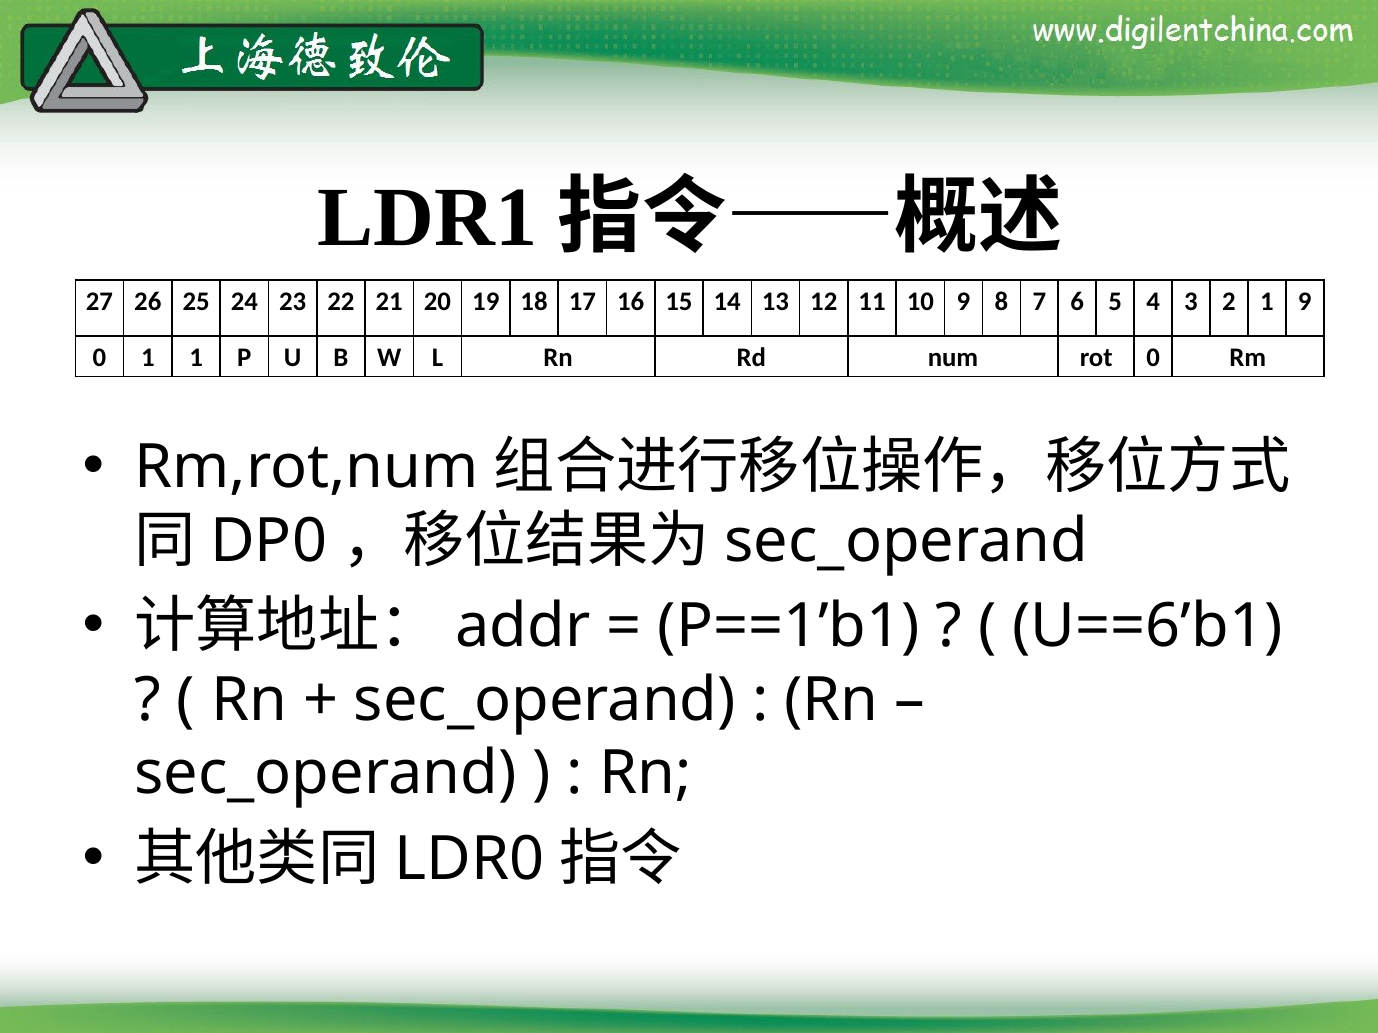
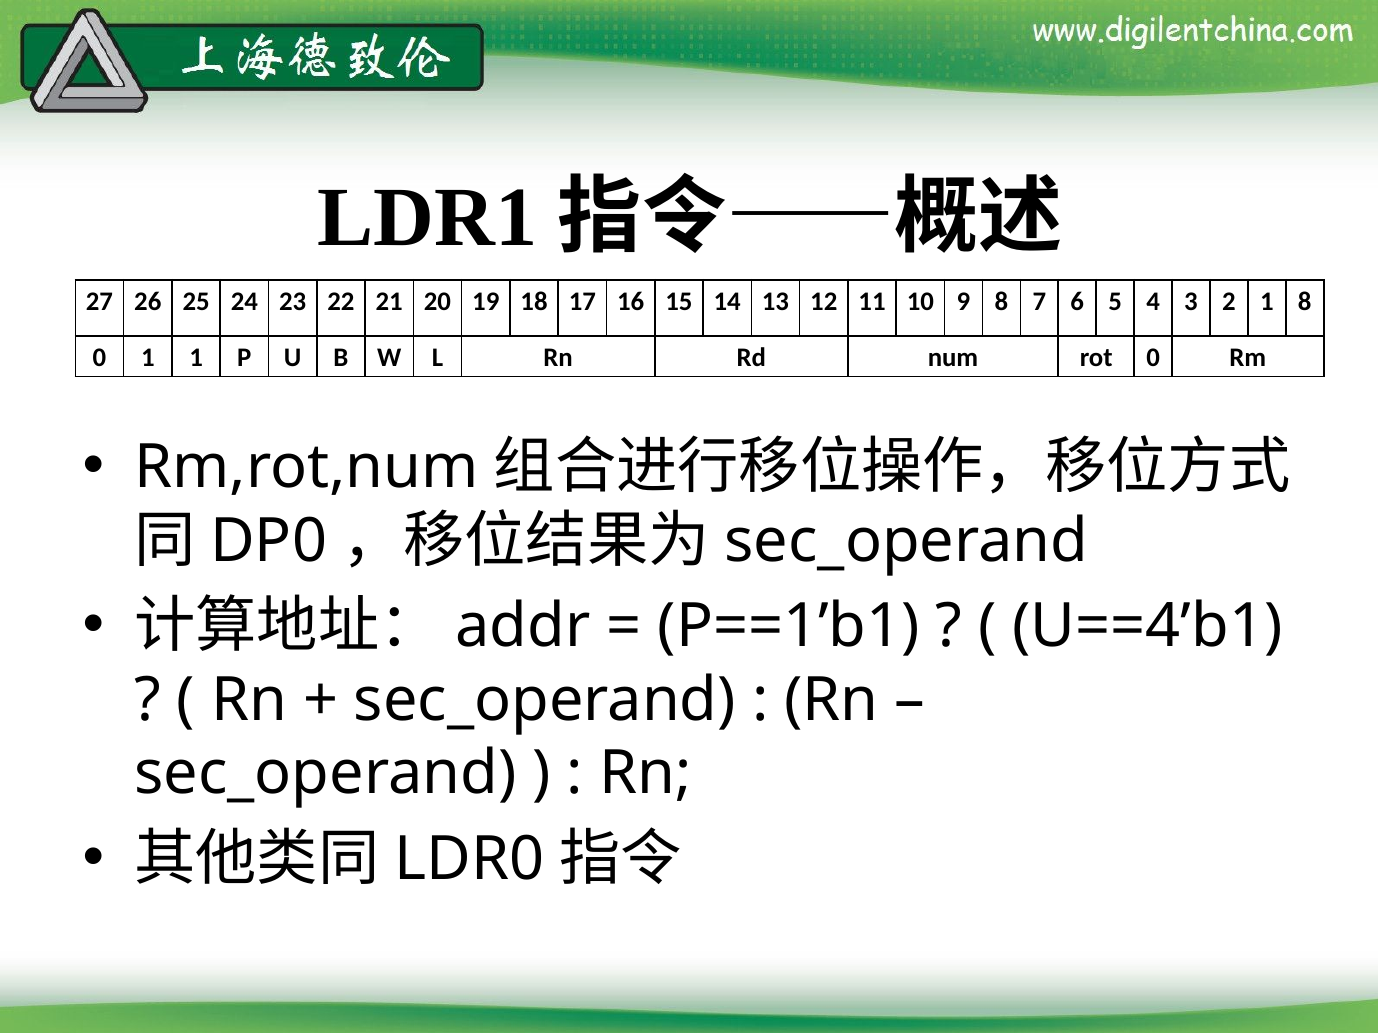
1 9: 9 -> 8 (1305, 301)
U==6’b1: U==6’b1 -> U==4’b1 (1148, 627)
